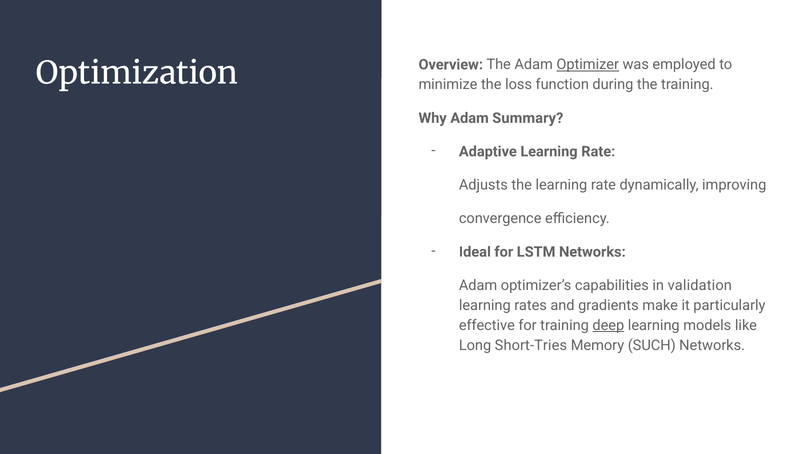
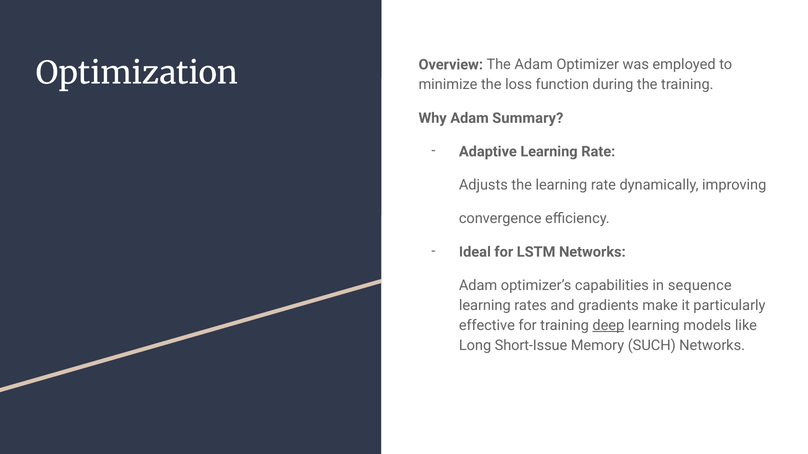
Optimizer underline: present -> none (588, 65)
validation: validation -> sequence (700, 286)
Short-Tries: Short-Tries -> Short-Issue (531, 346)
